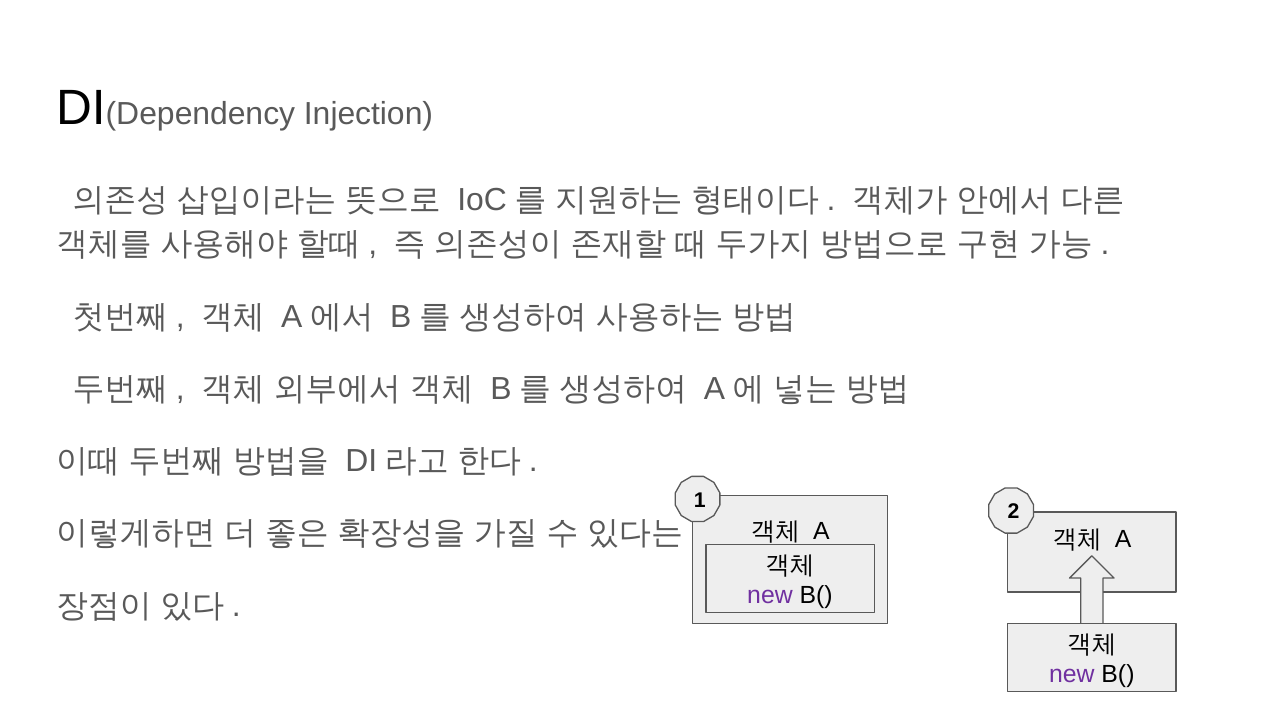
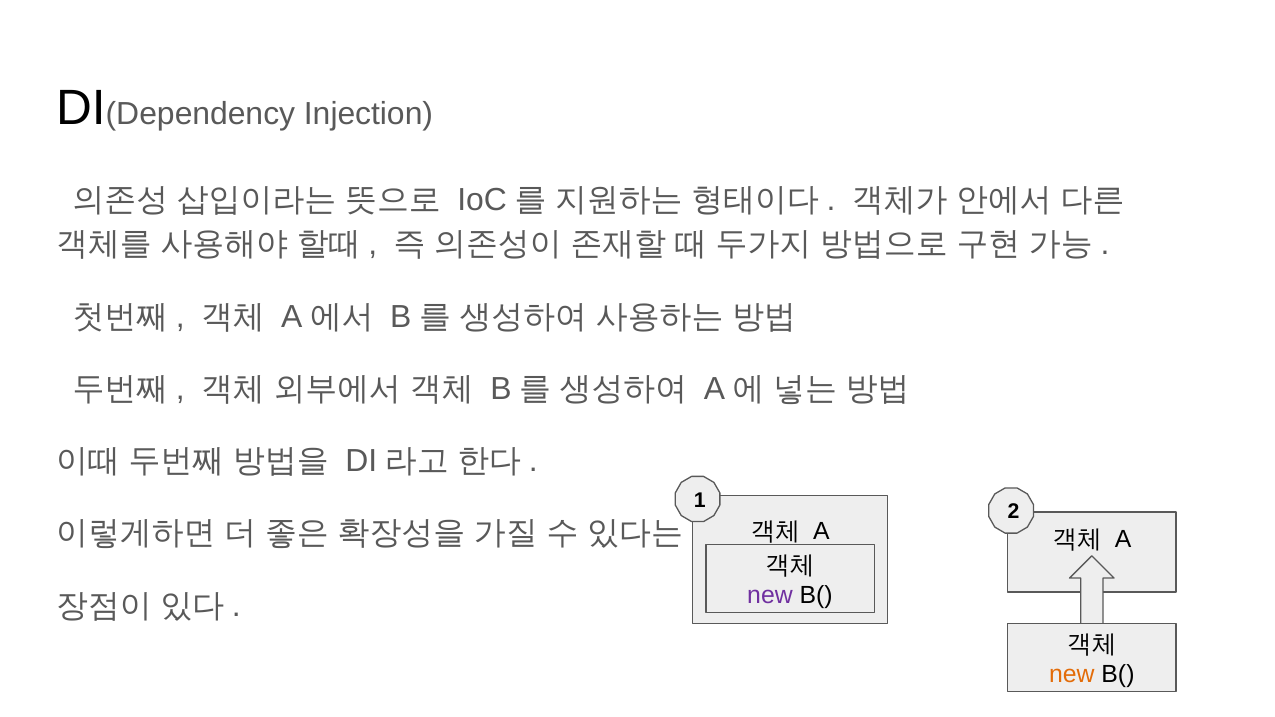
new colour: purple -> orange (1072, 674)
